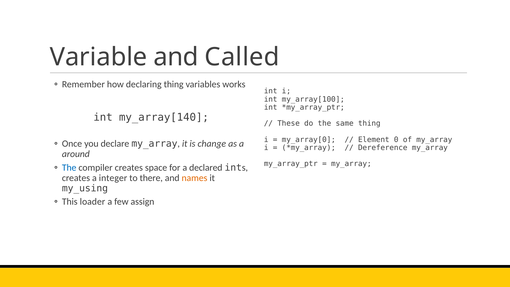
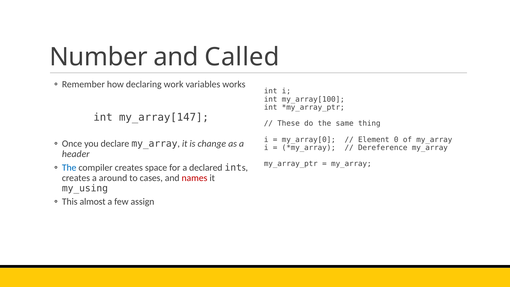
Variable: Variable -> Number (99, 57)
declaring thing: thing -> work (174, 84)
my_array[140: my_array[140 -> my_array[147 (164, 117)
around: around -> header (76, 154)
integer: integer -> around (113, 178)
there: there -> cases (151, 178)
names colour: orange -> red (194, 178)
loader: loader -> almost (93, 202)
